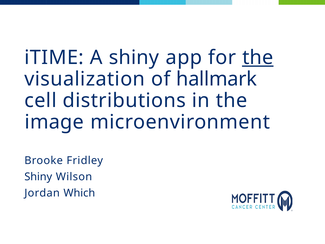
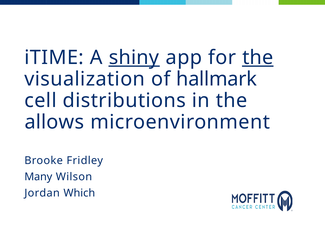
shiny underline: none -> present (134, 58)
image: image -> allows (54, 122)
Shiny: Shiny -> Many (38, 177)
